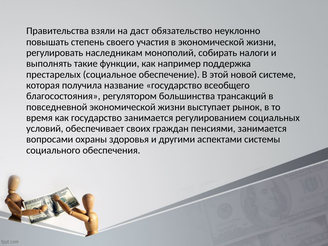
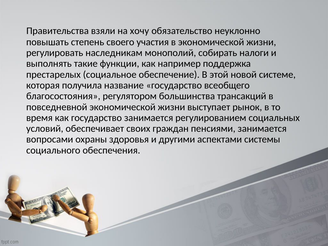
даст: даст -> хочу (139, 31)
